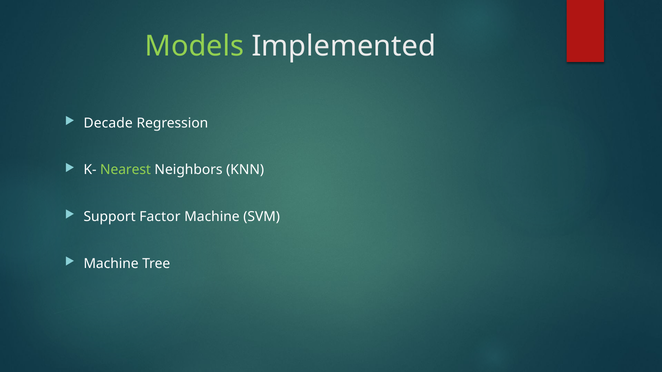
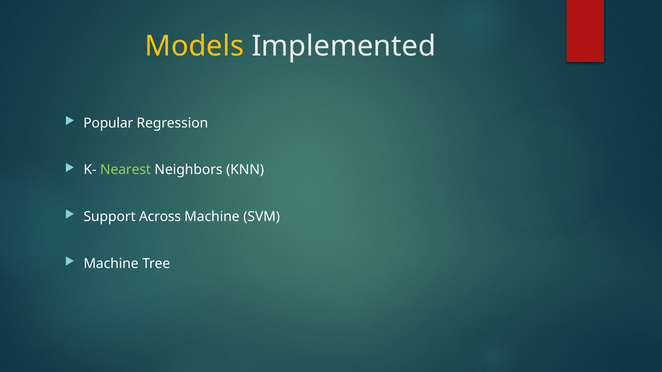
Models colour: light green -> yellow (194, 46)
Decade: Decade -> Popular (108, 123)
Factor: Factor -> Across (160, 217)
